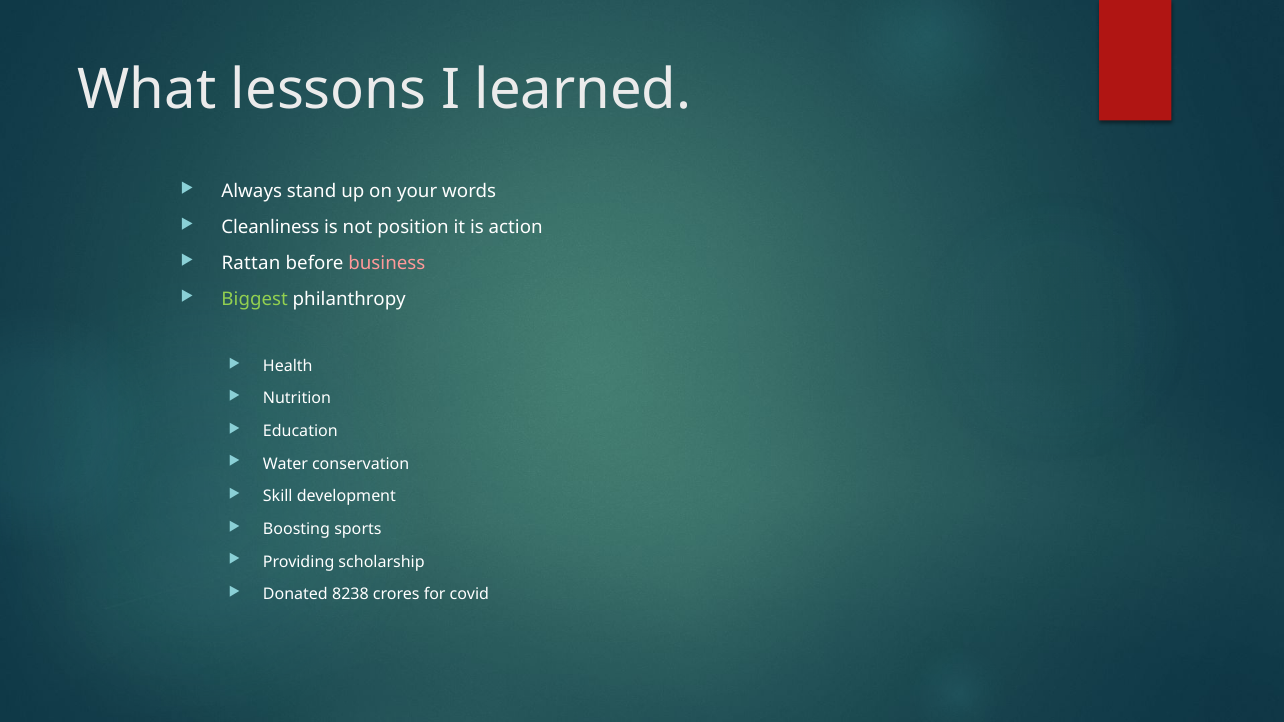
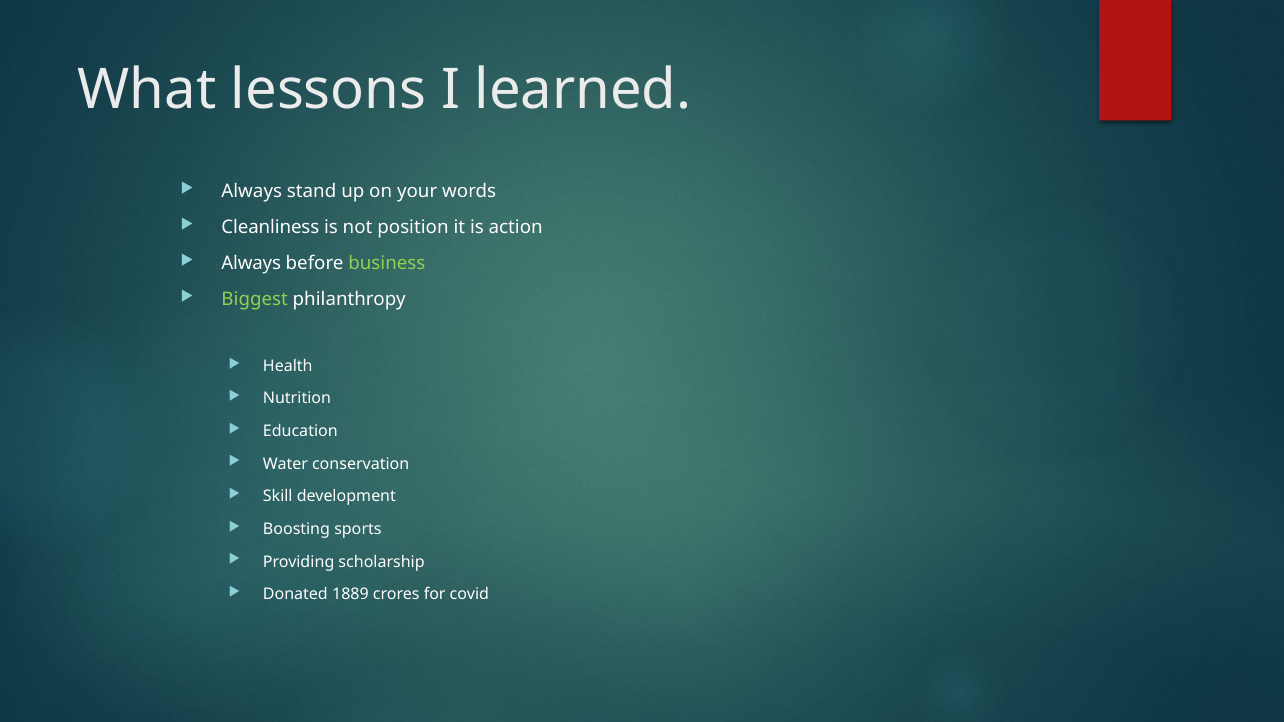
Rattan: Rattan -> Always (251, 264)
business colour: pink -> light green (387, 264)
8238: 8238 -> 1889 (350, 595)
